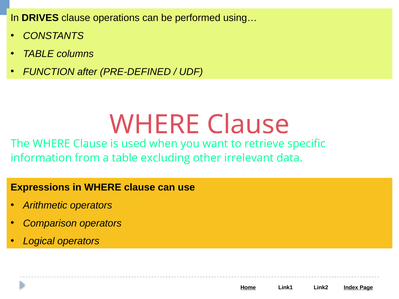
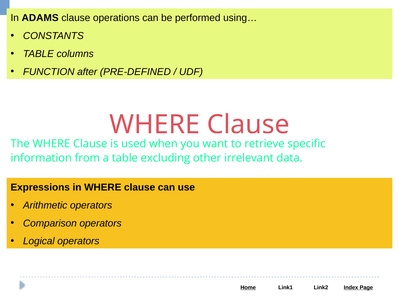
DRIVES: DRIVES -> ADAMS (40, 18)
